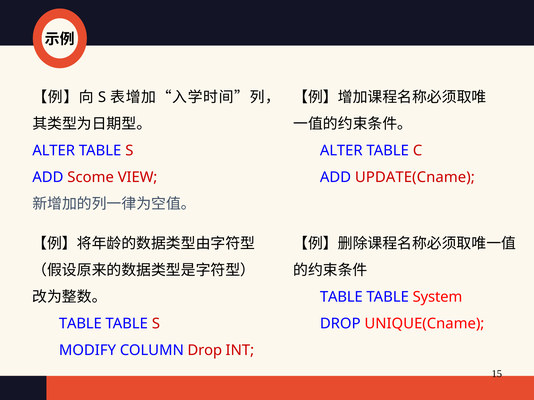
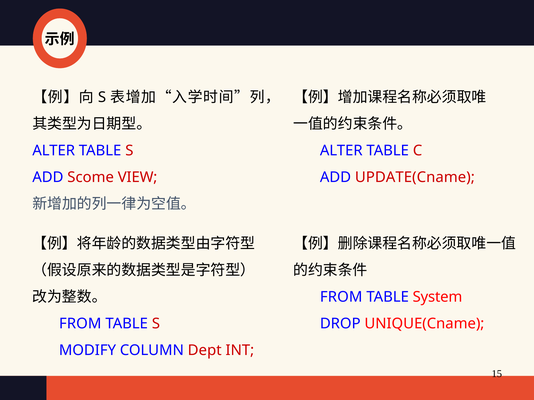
TABLE: TABLE -> FROM (341, 297)
TABLE: TABLE -> FROM (80, 324)
COLUMN Drop: Drop -> Dept (205, 351)
